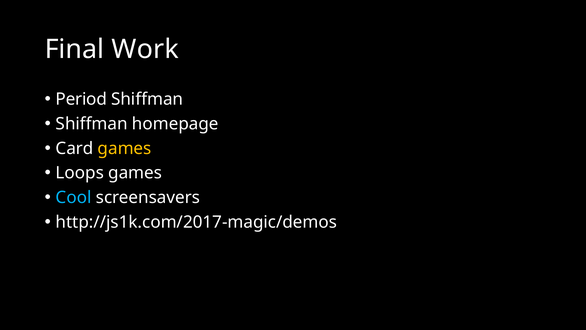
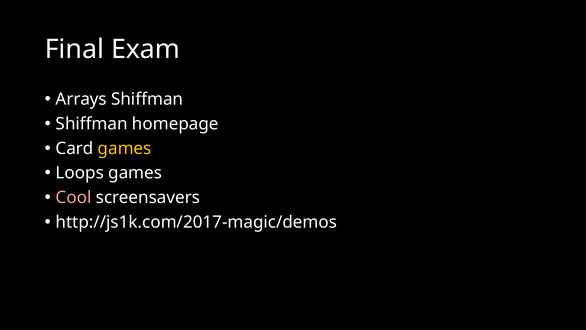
Work: Work -> Exam (145, 49)
Period: Period -> Arrays (81, 99)
Cool colour: light blue -> pink (74, 197)
